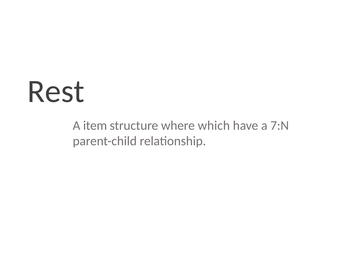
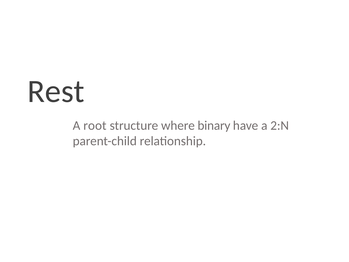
item: item -> root (95, 125)
which: which -> binary (214, 125)
7:N: 7:N -> 2:N (280, 125)
